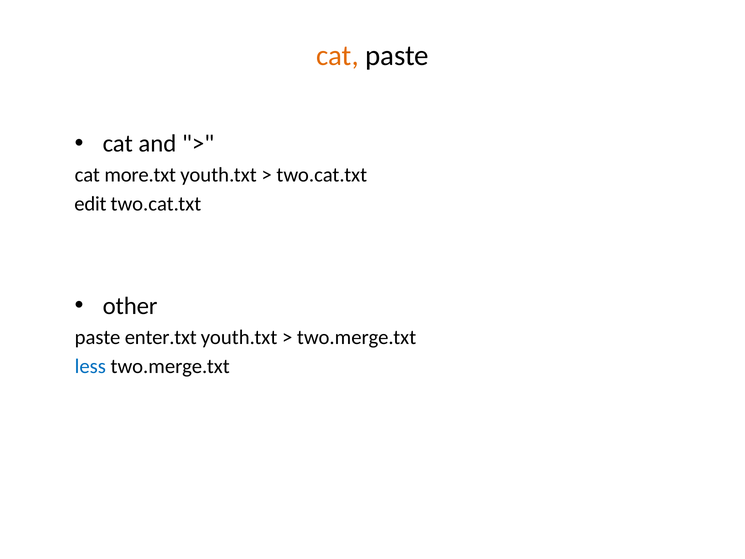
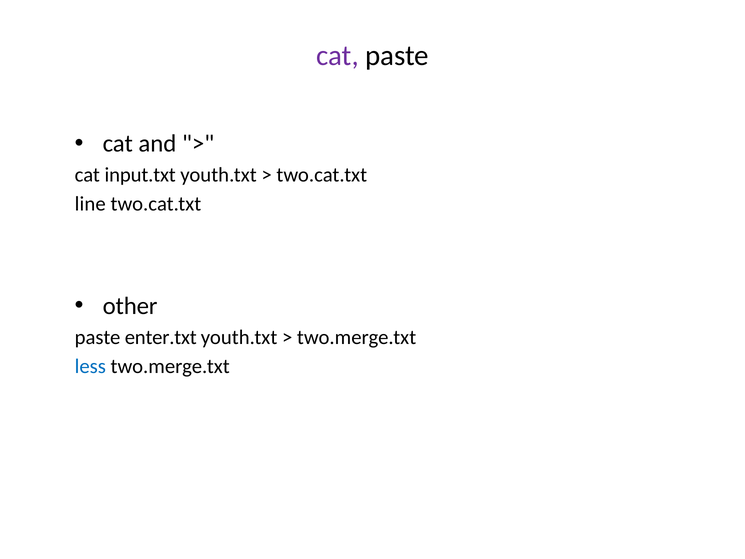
cat colour: orange -> purple (337, 56)
more.txt: more.txt -> input.txt (140, 175)
edit: edit -> line (90, 204)
